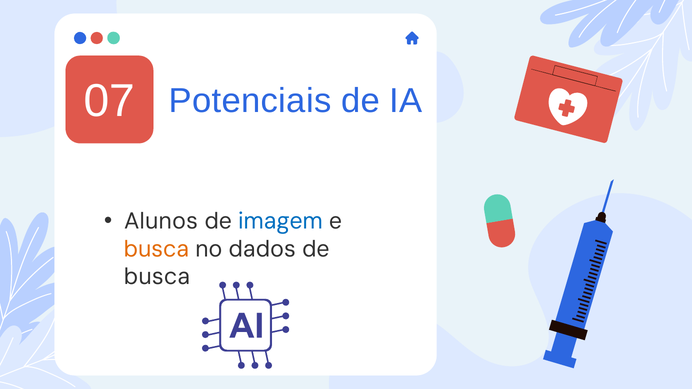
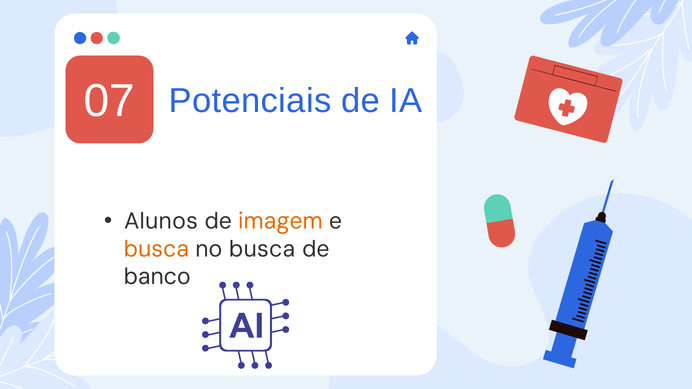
imagem colour: blue -> orange (280, 221)
no dados: dados -> busca (262, 249)
busca: busca -> banco (157, 277)
